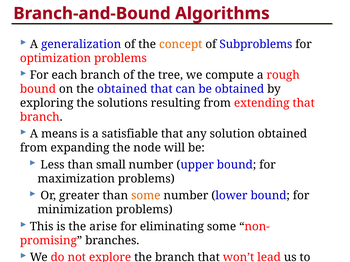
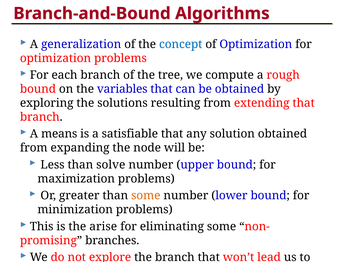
concept colour: orange -> blue (181, 44)
of Subproblems: Subproblems -> Optimization (256, 44)
the obtained: obtained -> variables (122, 89)
small: small -> solve (111, 165)
